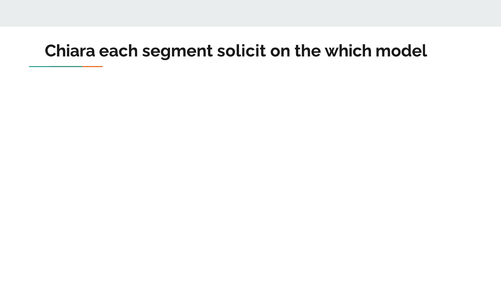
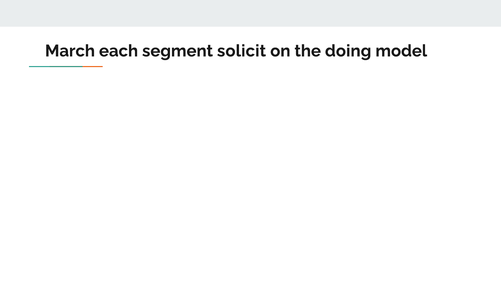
Chiara: Chiara -> March (70, 51)
which: which -> doing (348, 51)
